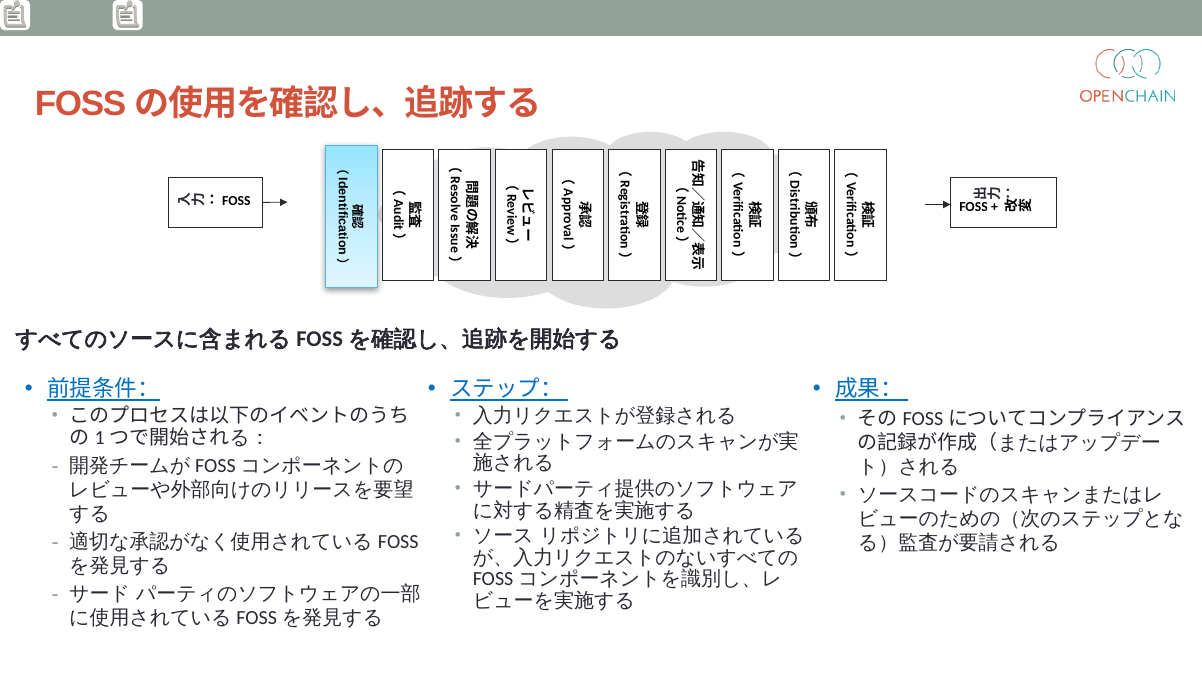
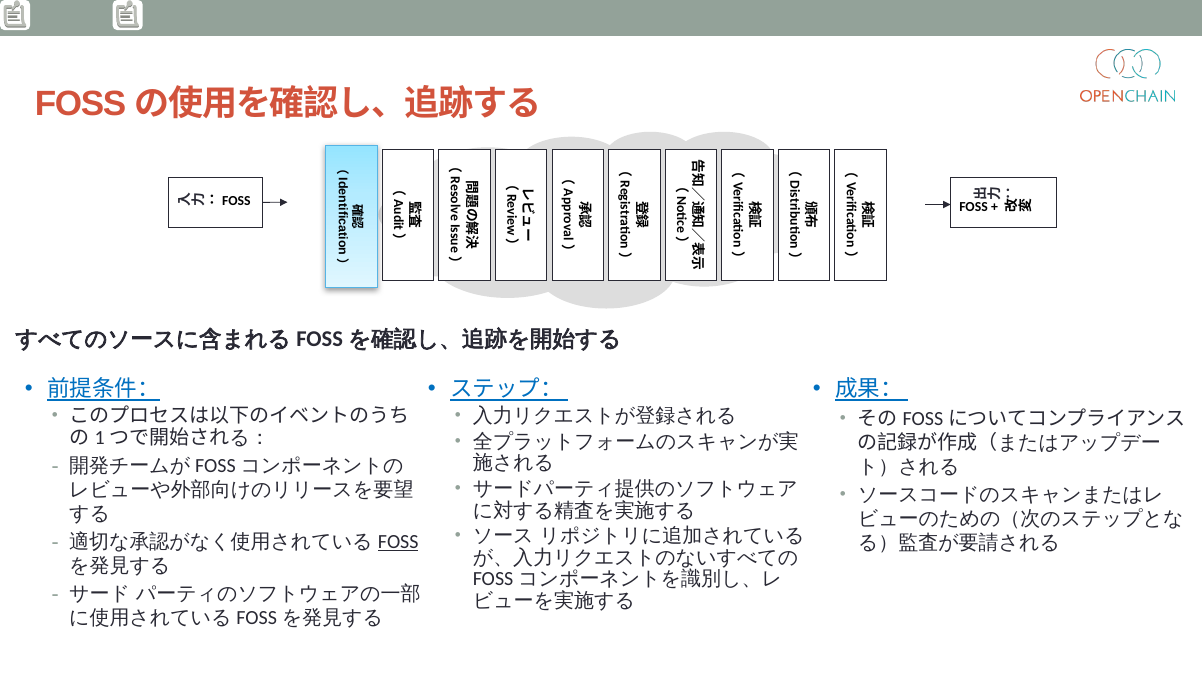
FOSS underline: none -> present (398, 542)
